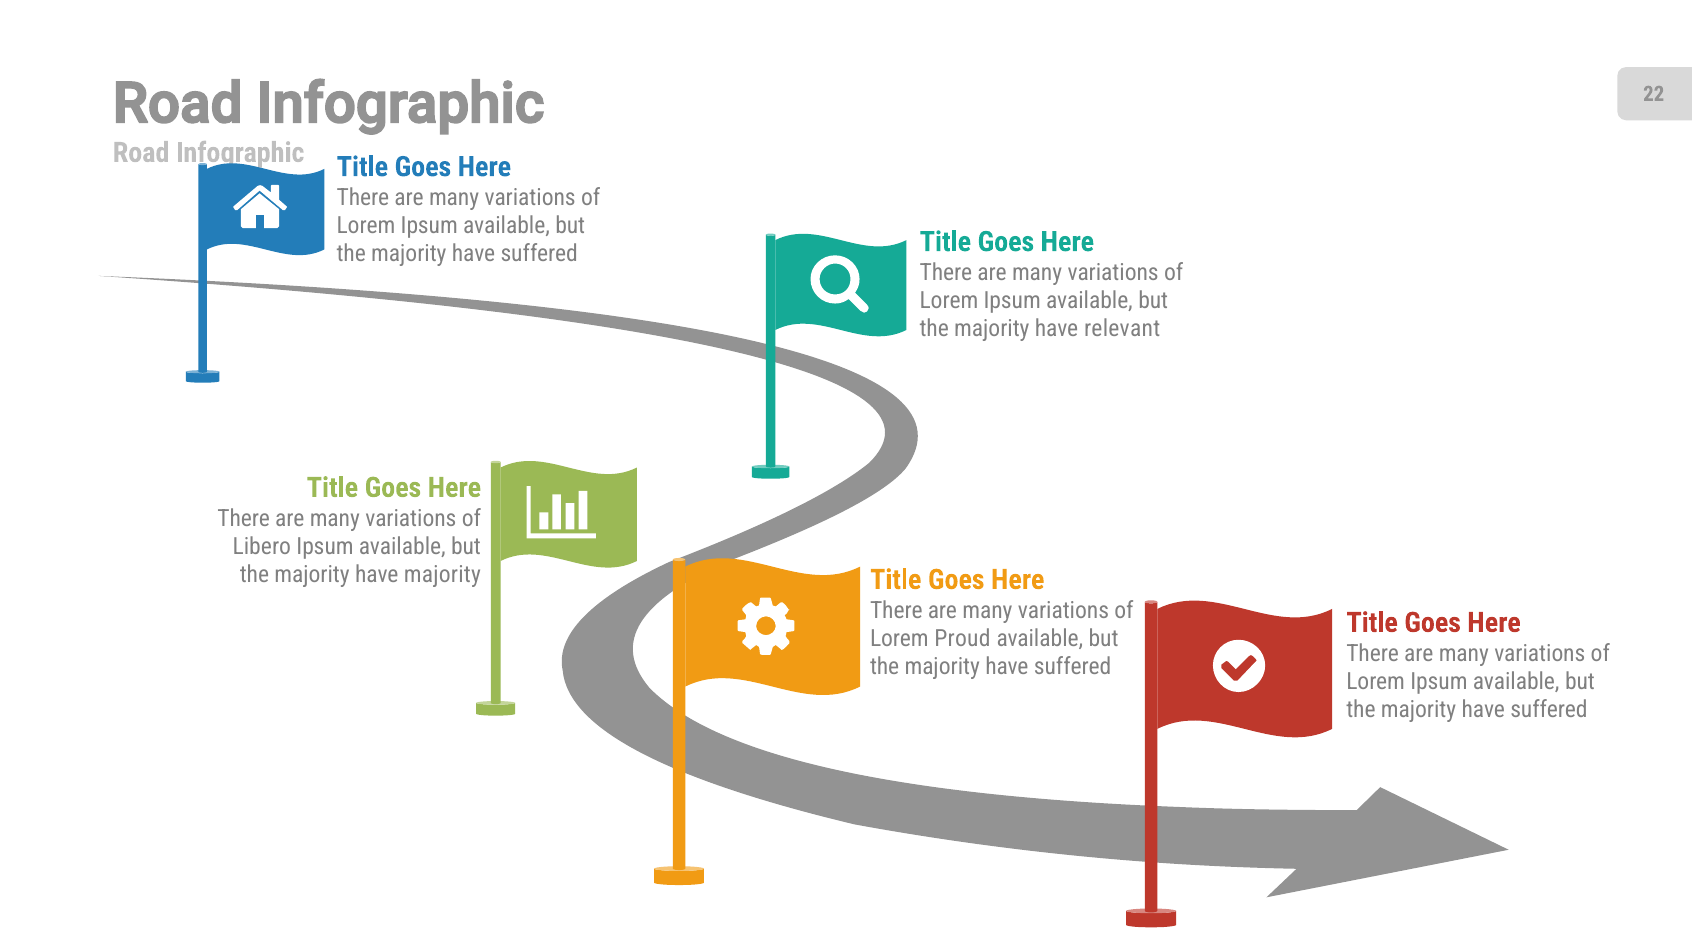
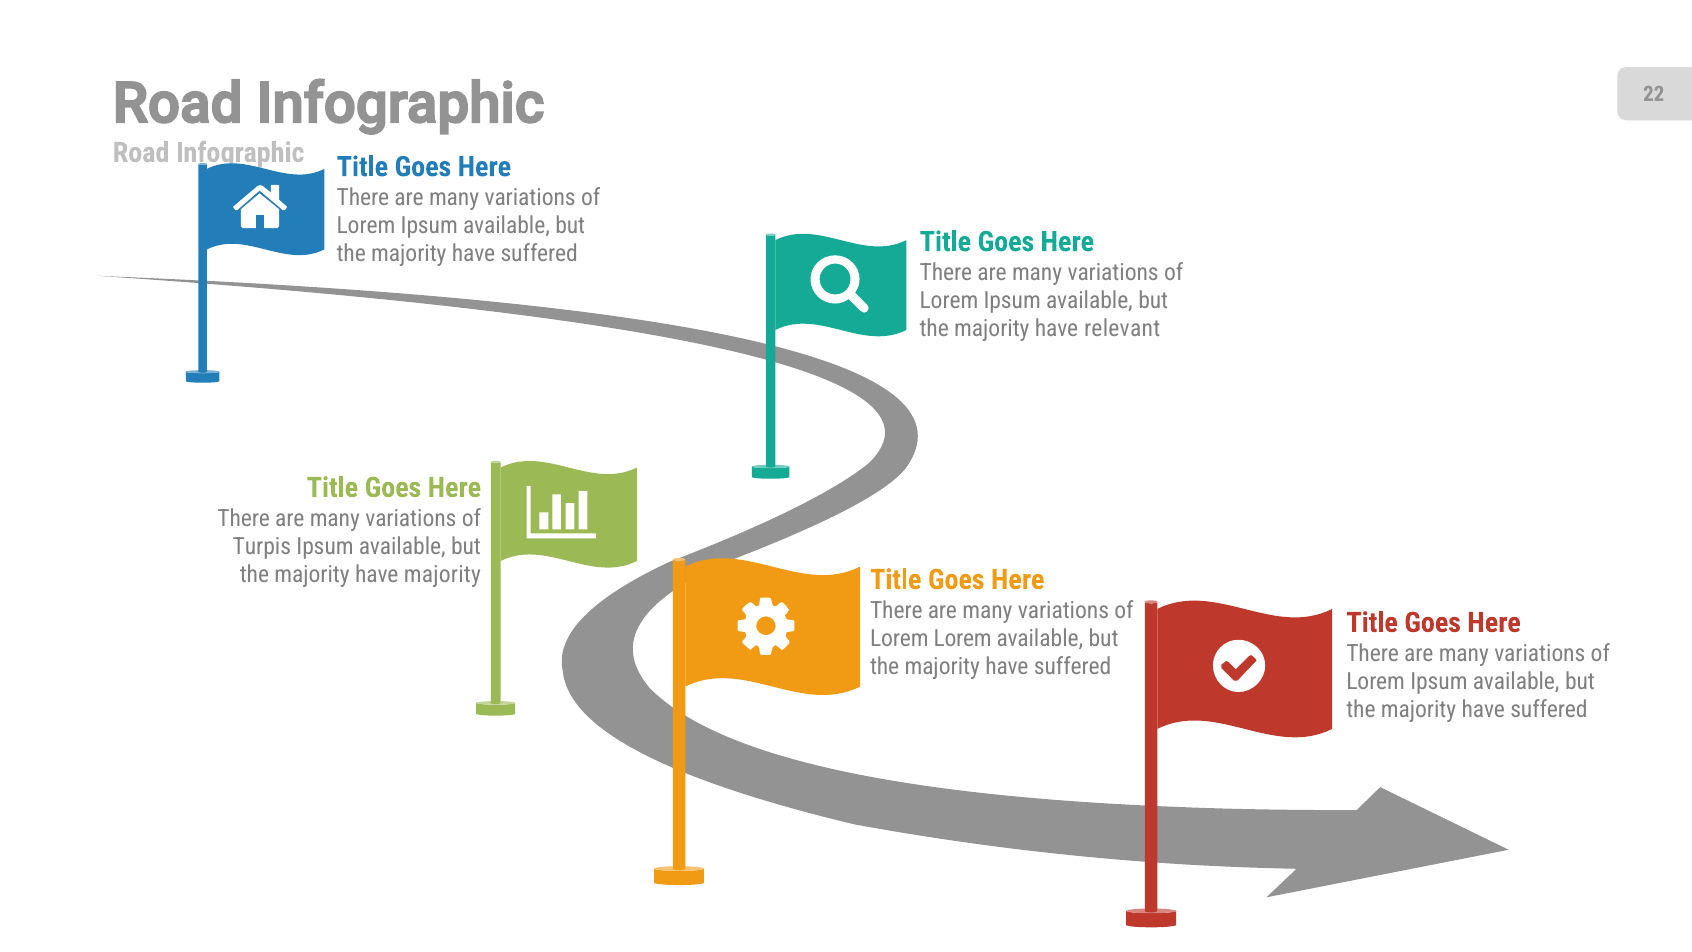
Libero: Libero -> Turpis (262, 546)
Lorem Proud: Proud -> Lorem (963, 638)
